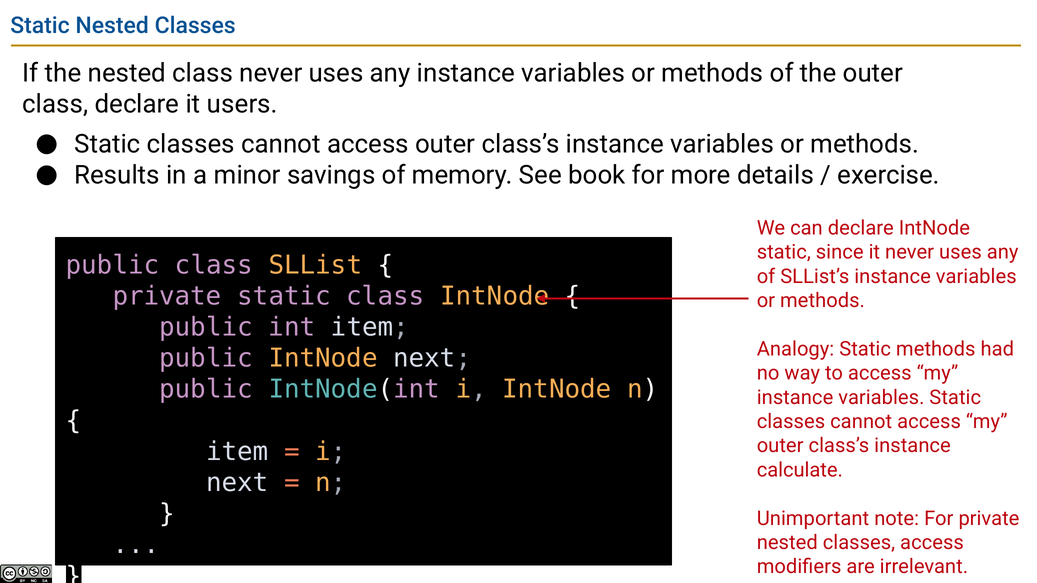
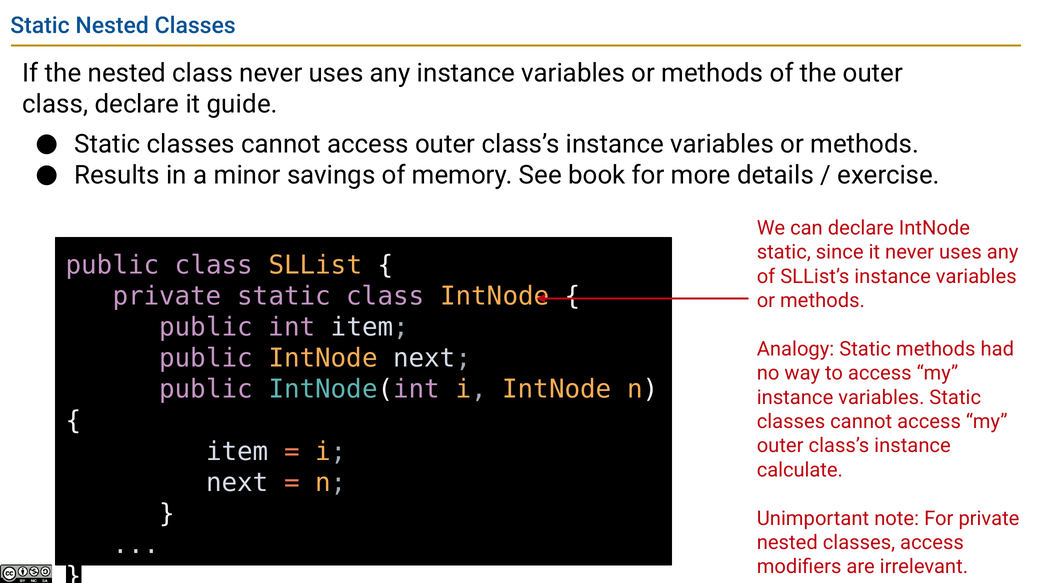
users: users -> guide (242, 104)
